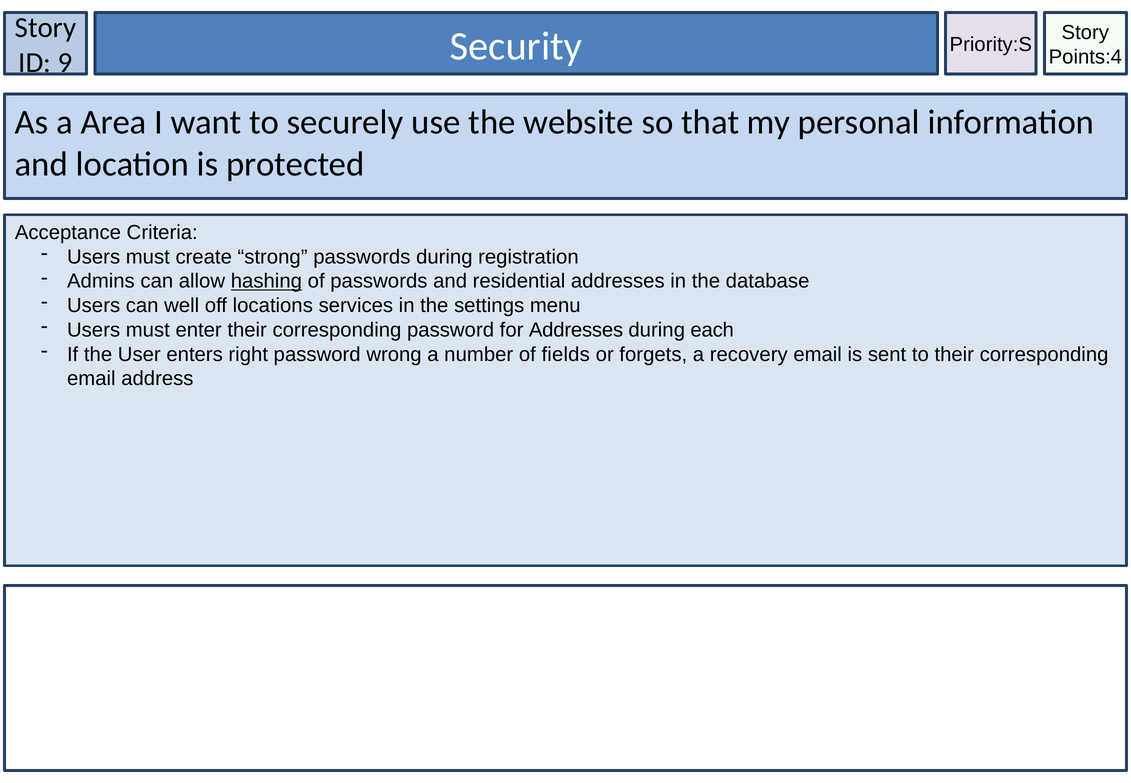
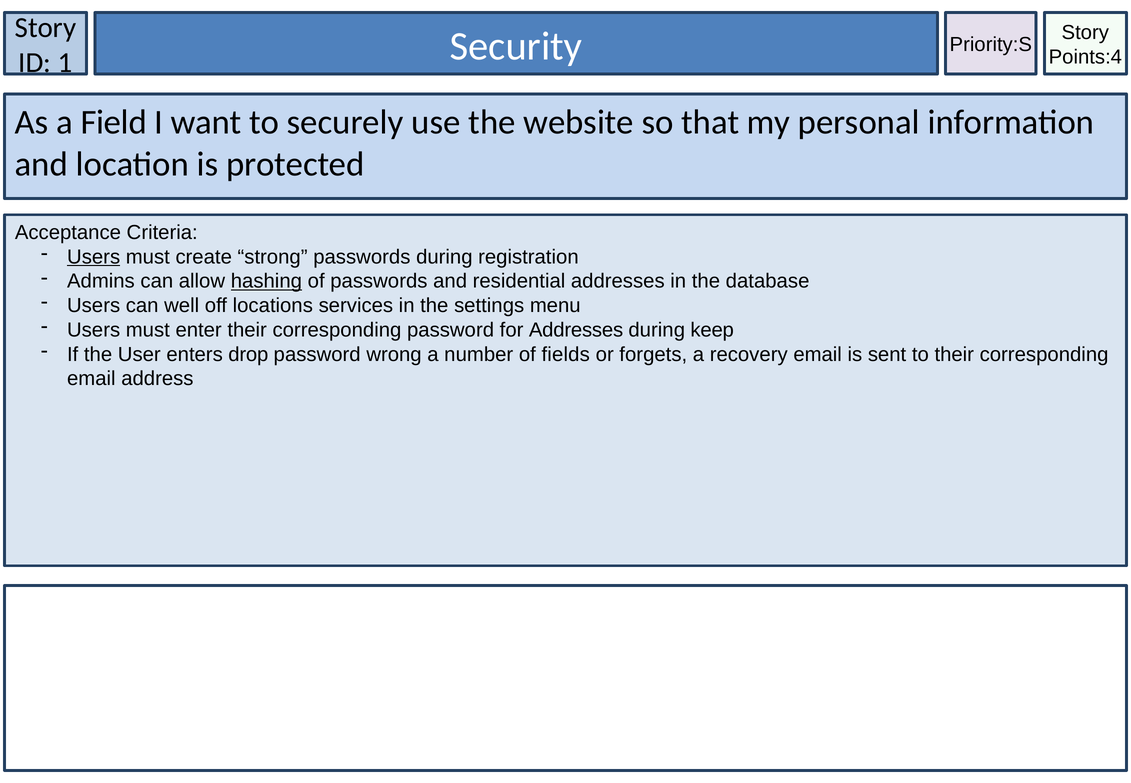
9: 9 -> 1 (65, 63)
Area: Area -> Field (114, 122)
Users underline: none -> present (94, 257)
each: each -> keep (712, 330)
right: right -> drop (248, 354)
